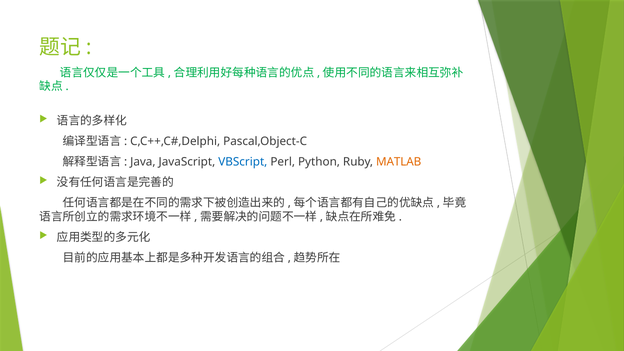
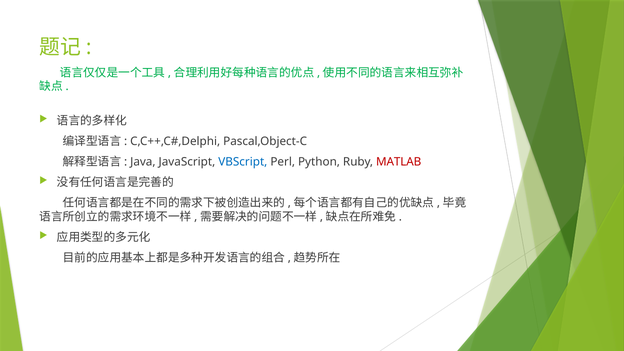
MATLAB colour: orange -> red (399, 162)
